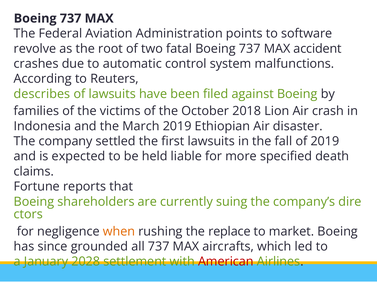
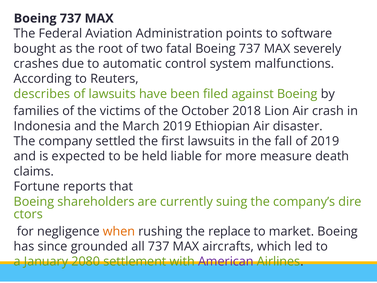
revolve: revolve -> bought (35, 49)
accident: accident -> severely (317, 49)
specified: specified -> measure (286, 156)
2028: 2028 -> 2080 (86, 261)
American colour: red -> purple (226, 261)
